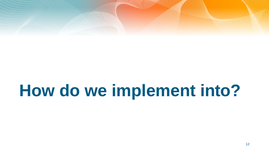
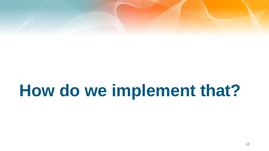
into: into -> that (220, 91)
